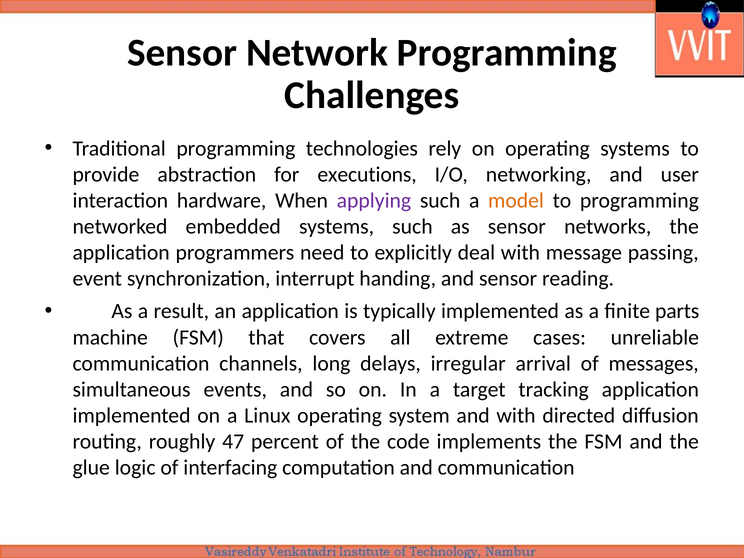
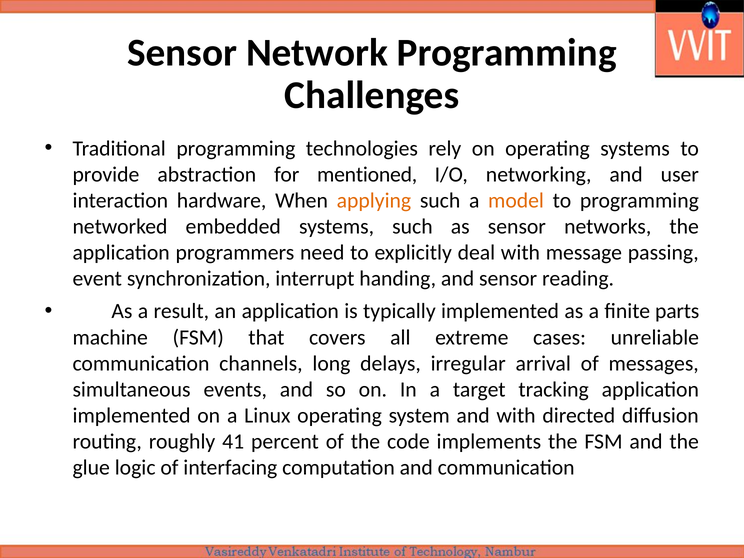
executions: executions -> mentioned (367, 175)
applying colour: purple -> orange (374, 201)
47: 47 -> 41 (233, 442)
